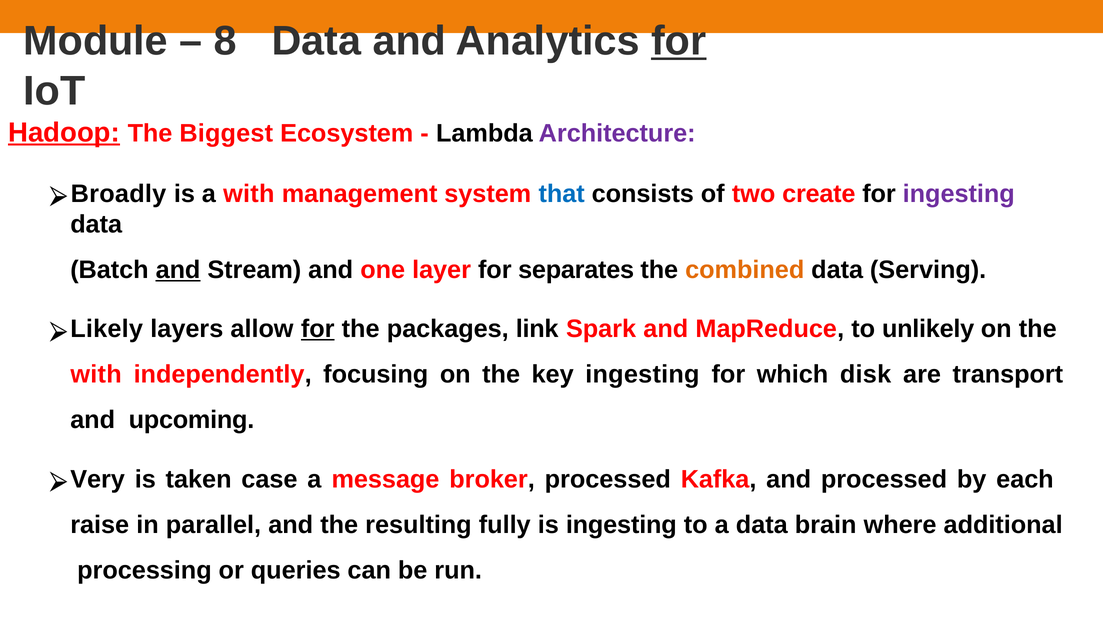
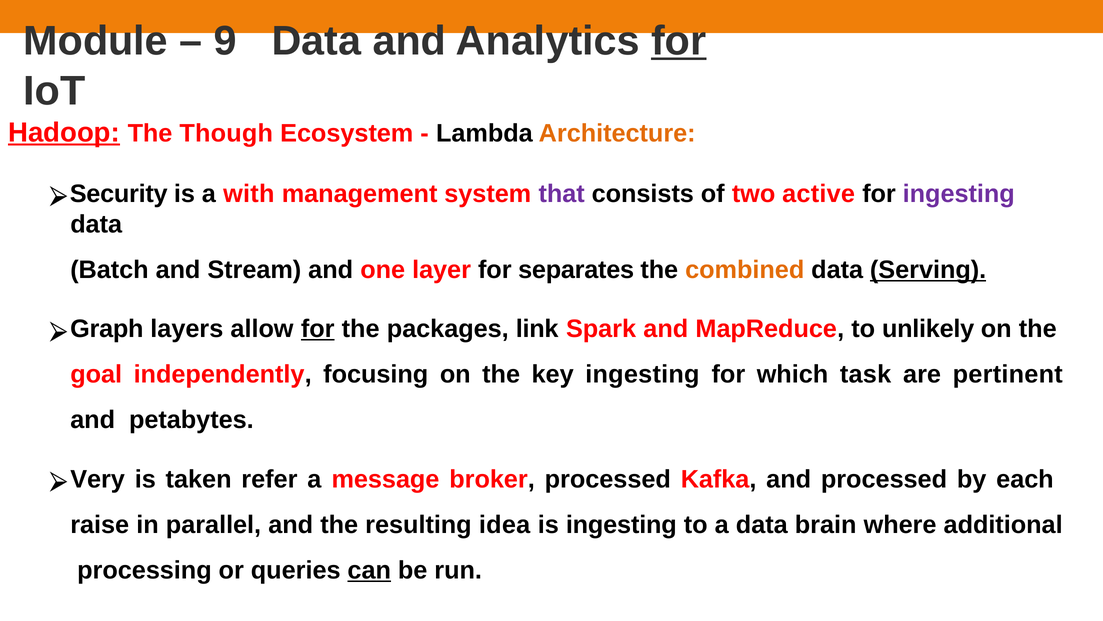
8: 8 -> 9 (225, 41)
Biggest: Biggest -> Though (226, 133)
Architecture colour: purple -> orange (617, 133)
Broadly: Broadly -> Security (119, 194)
that colour: blue -> purple (562, 194)
create: create -> active (819, 194)
and underline: present -> none (178, 270)
Serving underline: none -> present (928, 270)
Likely: Likely -> Graph (107, 329)
with: with -> goal (96, 374)
disk: disk -> task (866, 374)
transport: transport -> pertinent (1008, 374)
upcoming: upcoming -> petabytes (191, 420)
case: case -> refer (269, 479)
fully: fully -> idea (505, 524)
can underline: none -> present (369, 570)
